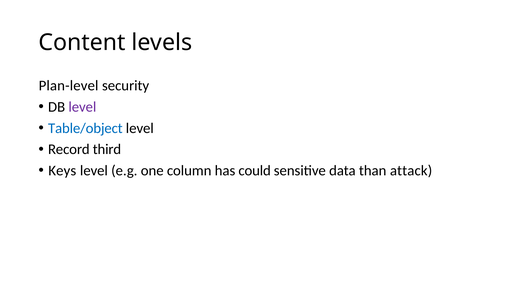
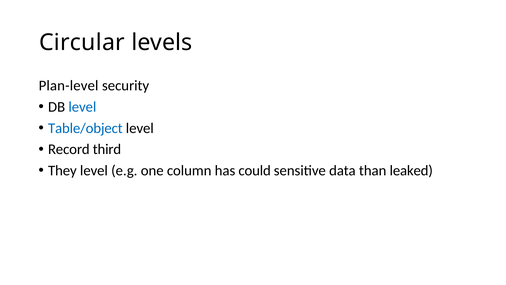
Content: Content -> Circular (82, 43)
level colour: purple -> blue (82, 107)
Keys: Keys -> They (62, 170)
attack: attack -> leaked (411, 170)
